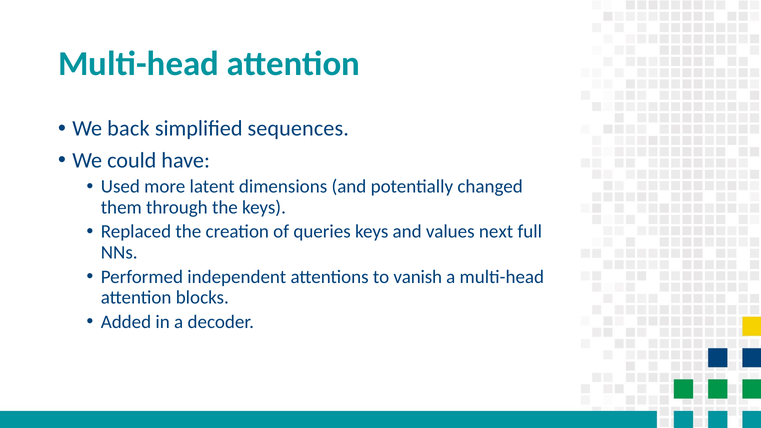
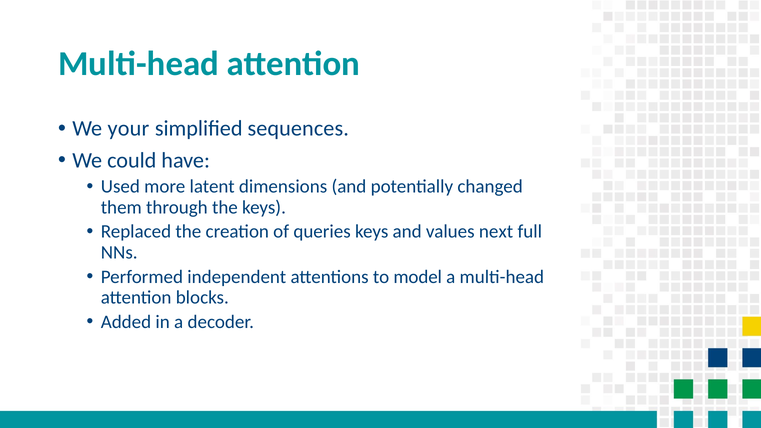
back: back -> your (128, 129)
vanish: vanish -> model (418, 277)
